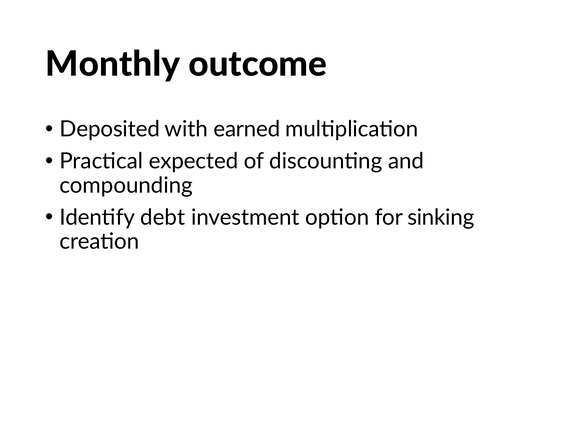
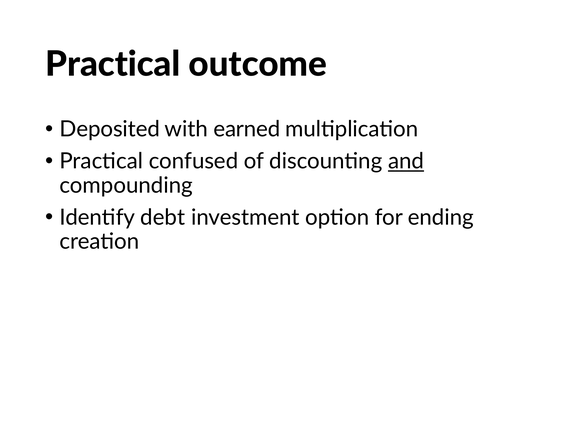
Monthly: Monthly -> Practical (113, 64)
expected: expected -> confused (193, 161)
and underline: none -> present (406, 161)
sinking: sinking -> ending (441, 218)
